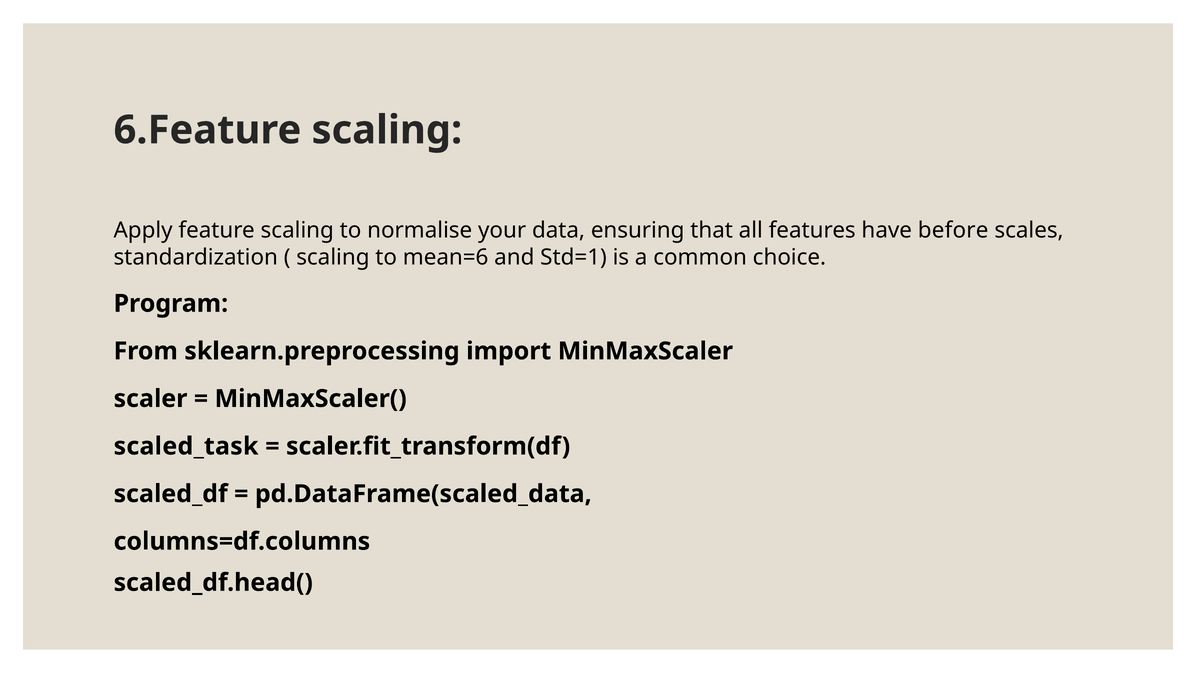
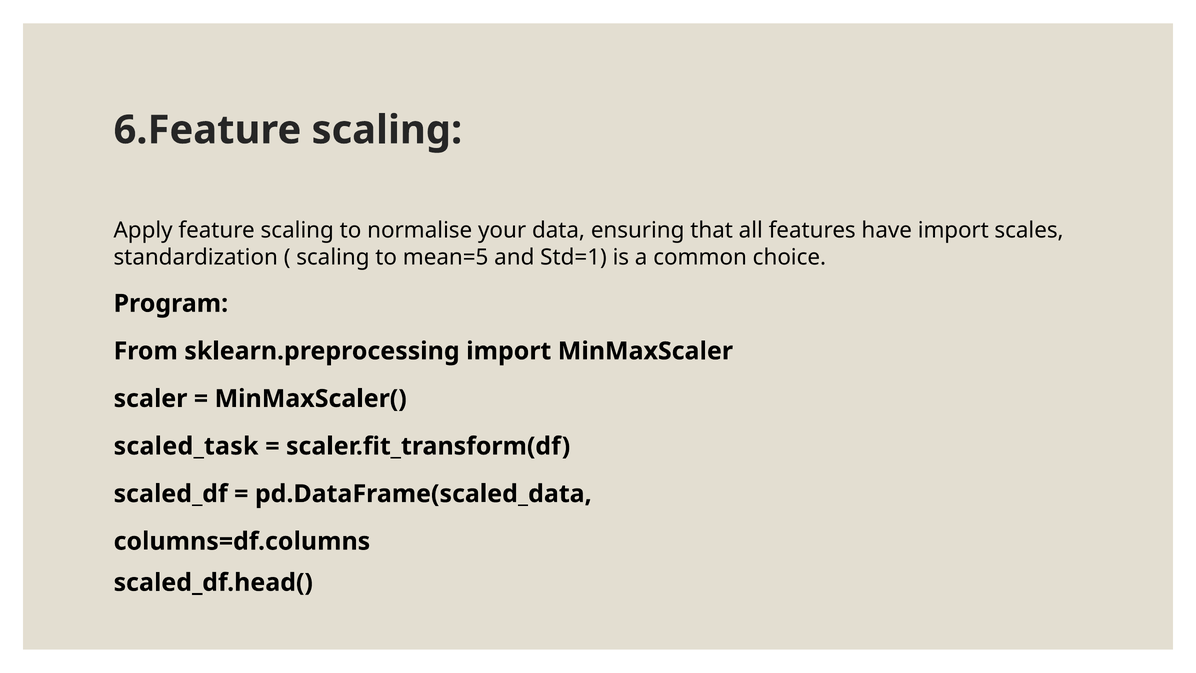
have before: before -> import (953, 230)
mean=6: mean=6 -> mean=5 (446, 257)
